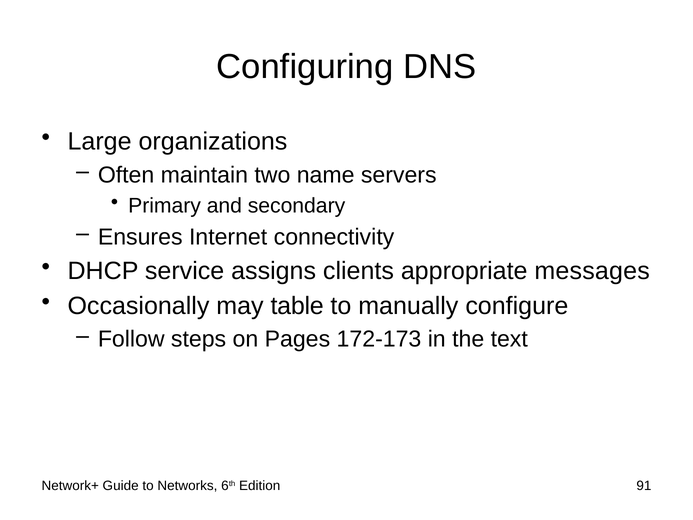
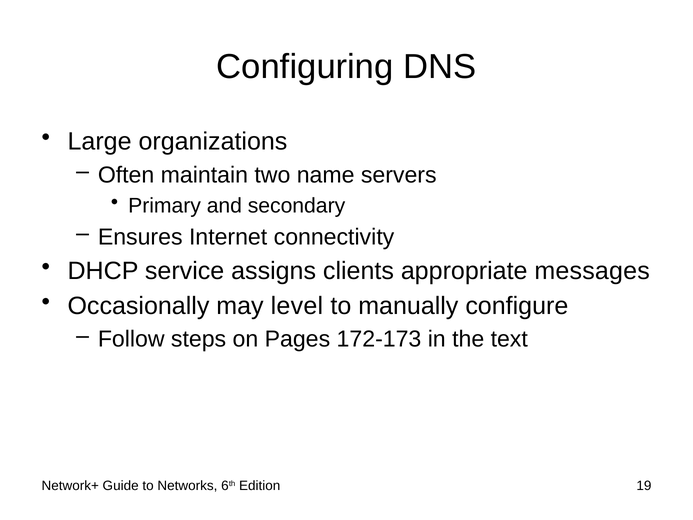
table: table -> level (297, 306)
91: 91 -> 19 (644, 486)
